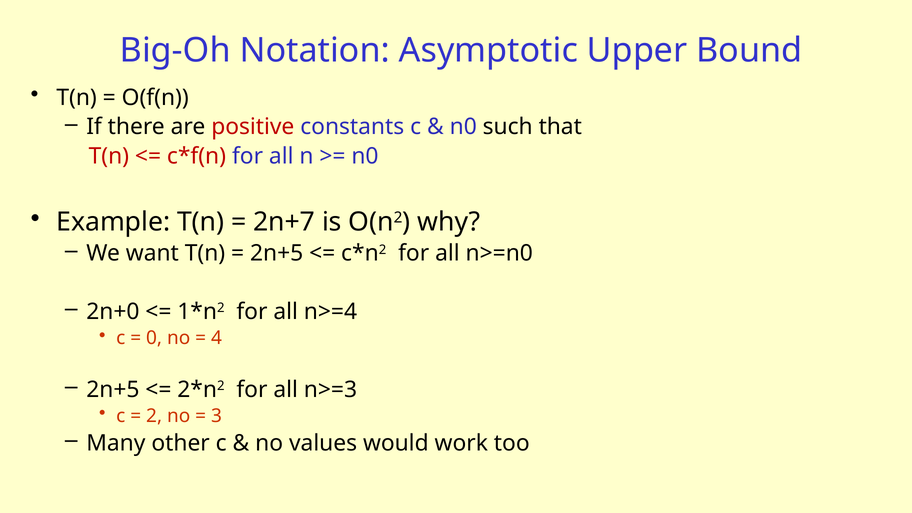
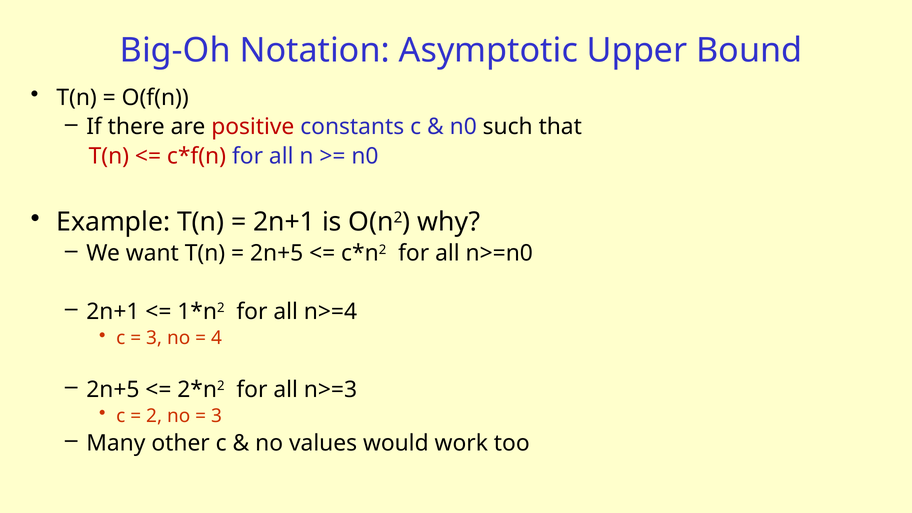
2n+7: 2n+7 -> 2n+1 (284, 222)
2n+0: 2n+0 -> 2n+1 (113, 312)
0: 0 -> 3 (154, 338)
